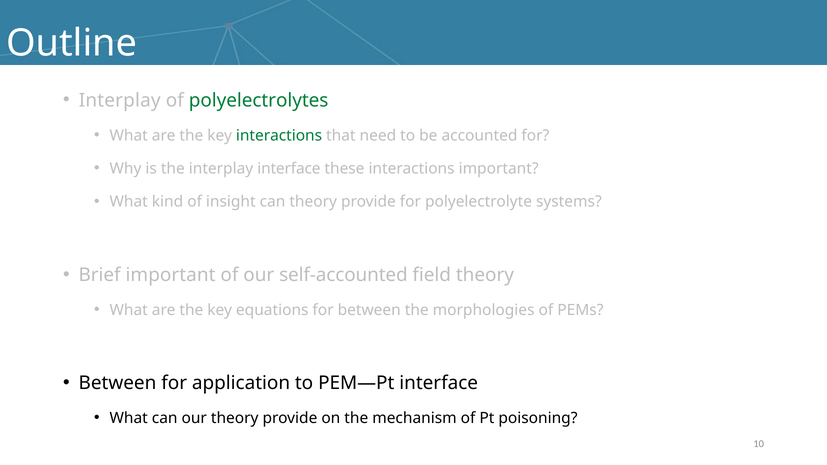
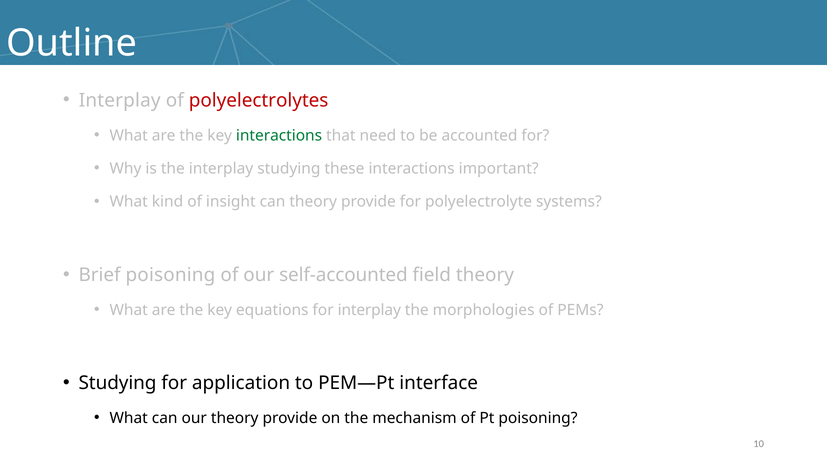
polyelectrolytes colour: green -> red (259, 100)
interplay interface: interface -> studying (289, 169)
Brief important: important -> poisoning (170, 275)
for between: between -> interplay (369, 310)
Between: Between -> Studying (118, 383)
